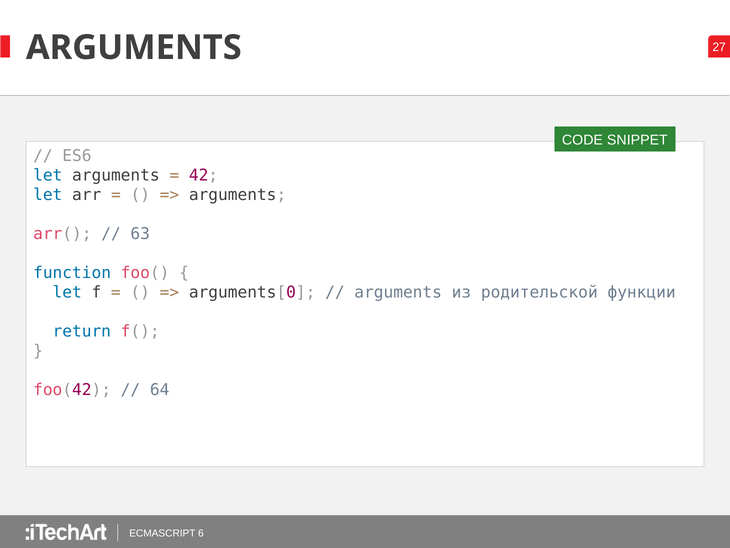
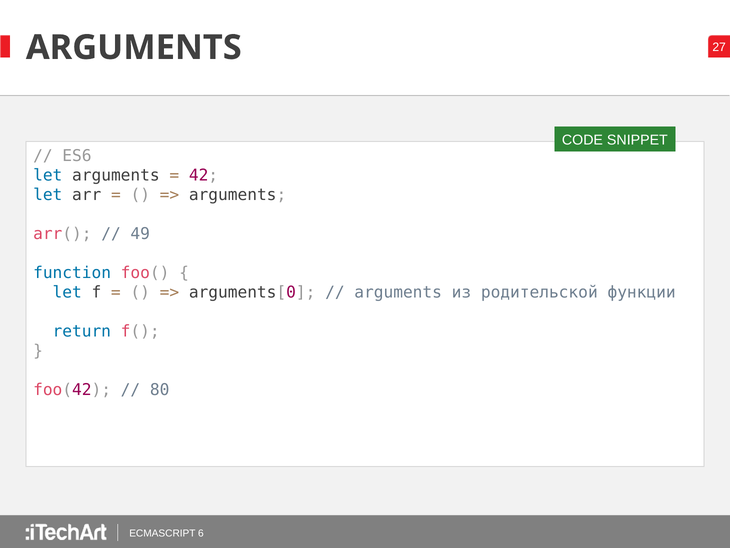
63: 63 -> 49 (140, 234)
64: 64 -> 80 (160, 389)
